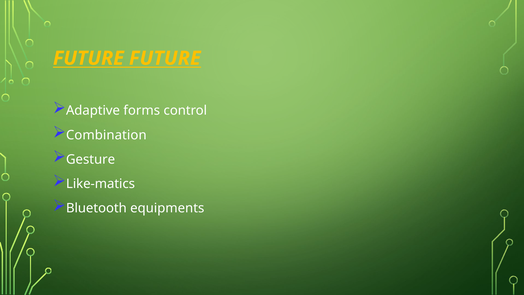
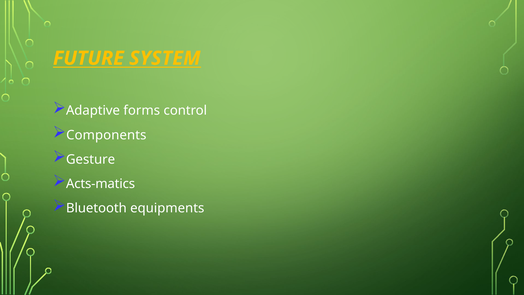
FUTURE FUTURE: FUTURE -> SYSTEM (165, 58)
Combination: Combination -> Components (106, 135)
Like-matics: Like-matics -> Acts-matics (101, 184)
